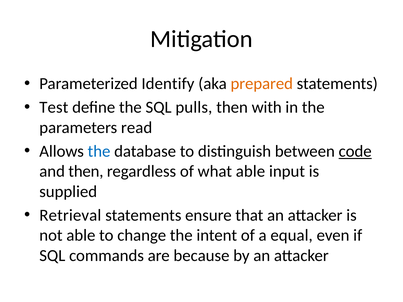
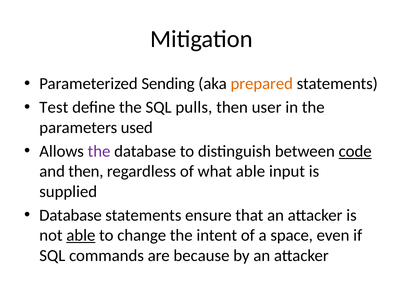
Identify: Identify -> Sending (168, 84)
with: with -> user (267, 108)
read: read -> used (137, 128)
the colour: blue -> purple (99, 151)
Retrieval: Retrieval -> Database (70, 215)
able underline: none -> present (81, 236)
equal: equal -> space (292, 236)
